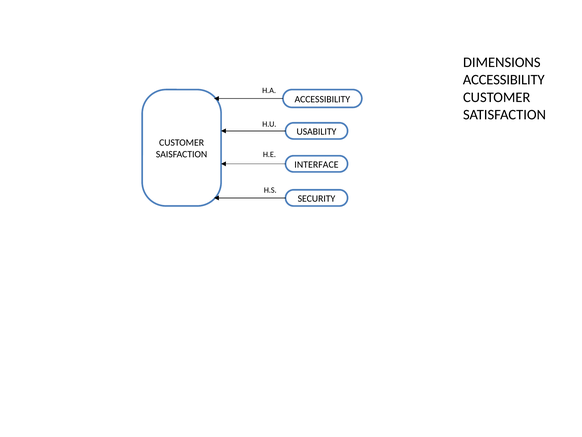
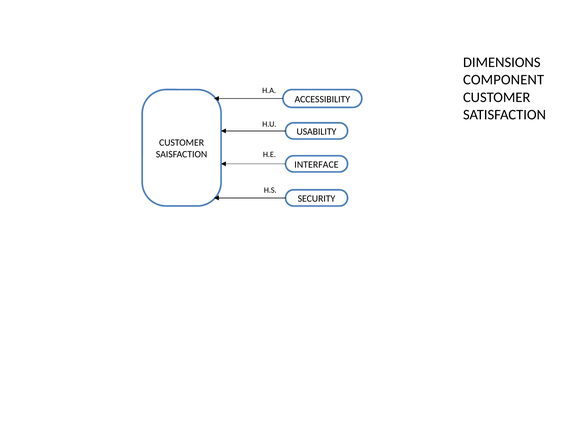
ACCESSIBILITY: ACCESSIBILITY -> COMPONENT (504, 80)
